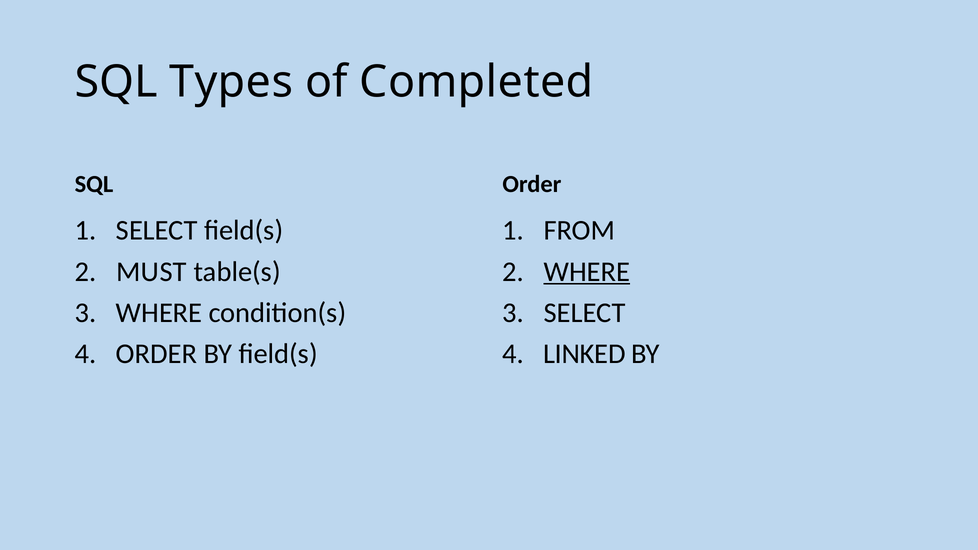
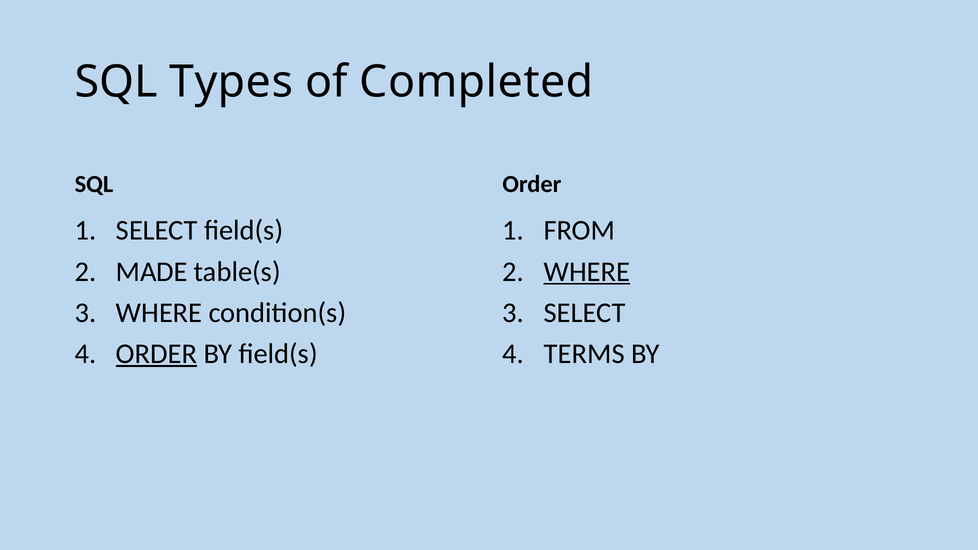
MUST: MUST -> MADE (152, 272)
ORDER underline: none -> present (157, 354)
LINKED: LINKED -> TERMS (584, 354)
